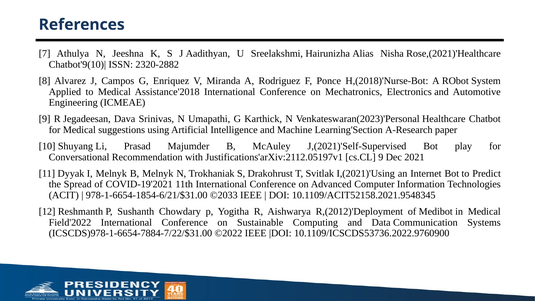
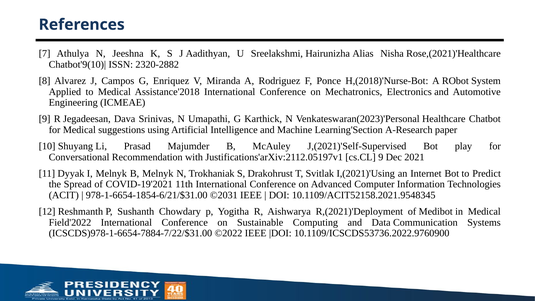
©2033: ©2033 -> ©2031 (224, 195)
R,(2012)'Deployment: R,(2012)'Deployment -> R,(2021)'Deployment (359, 212)
